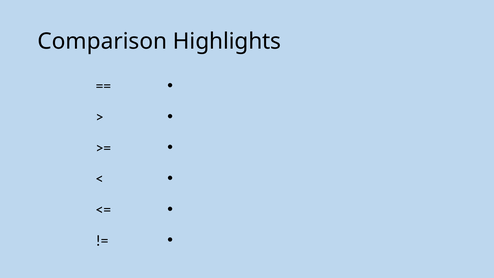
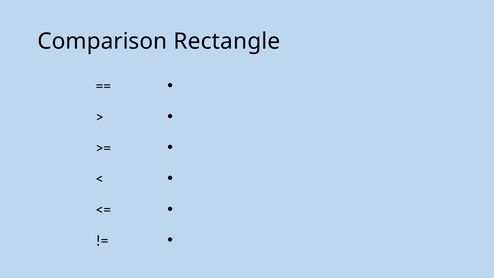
Highlights: Highlights -> Rectangle (227, 41)
